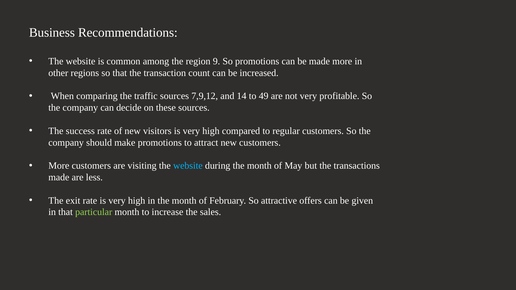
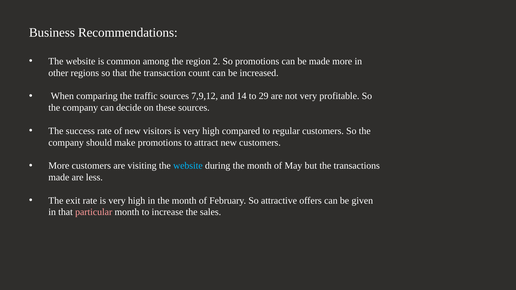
9: 9 -> 2 (217, 61)
49: 49 -> 29 (264, 96)
particular colour: light green -> pink (94, 212)
